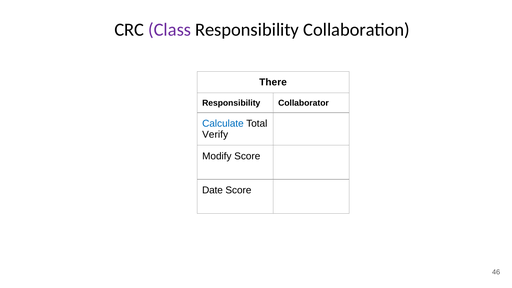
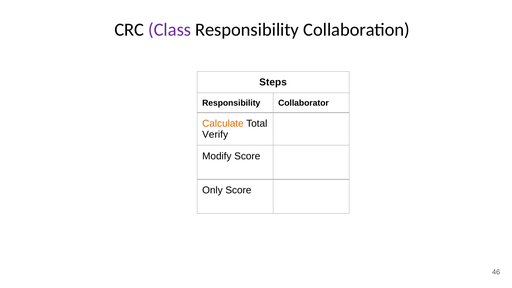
There: There -> Steps (273, 82)
Calculate colour: blue -> orange (223, 124)
Date: Date -> Only (212, 190)
